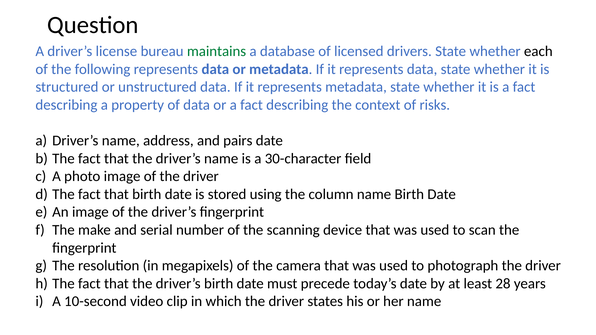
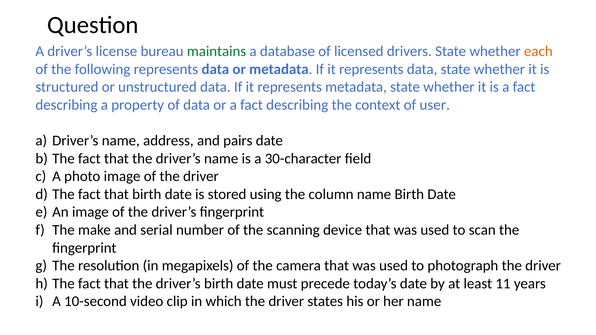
each colour: black -> orange (538, 51)
risks: risks -> user (435, 105)
28: 28 -> 11 (503, 284)
